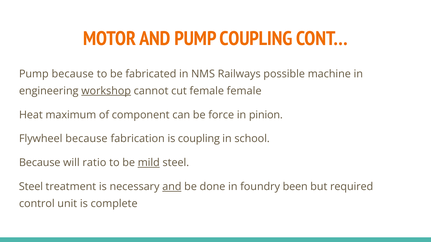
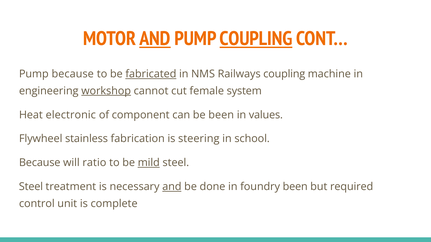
AND underline: none -> present (155, 39)
COUPLING underline: none -> present (256, 39)
fabricated underline: none -> present (151, 74)
Railways possible: possible -> coupling (284, 74)
female female: female -> system (244, 91)
maximum: maximum -> electronic (71, 115)
be force: force -> been (221, 115)
pinion: pinion -> values (266, 115)
Flywheel because: because -> stainless (87, 139)
is coupling: coupling -> steering (199, 139)
